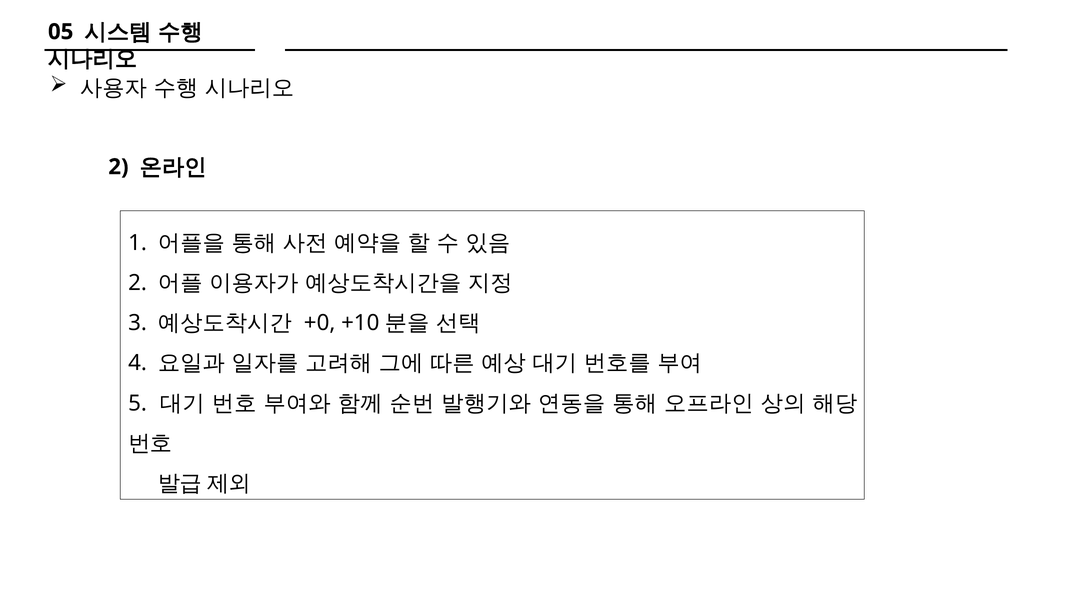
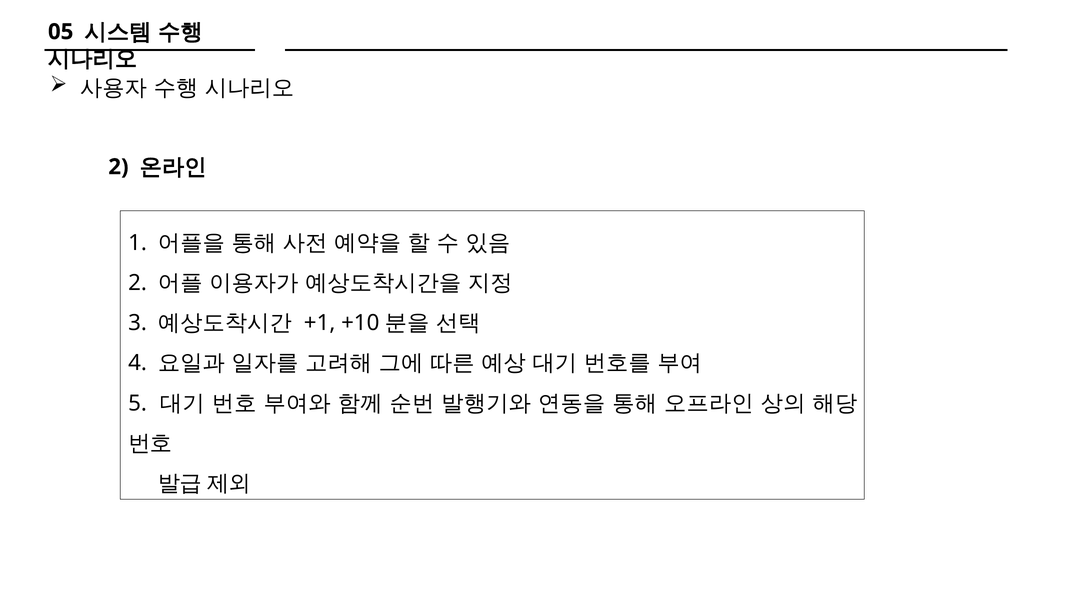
+0: +0 -> +1 (320, 323)
